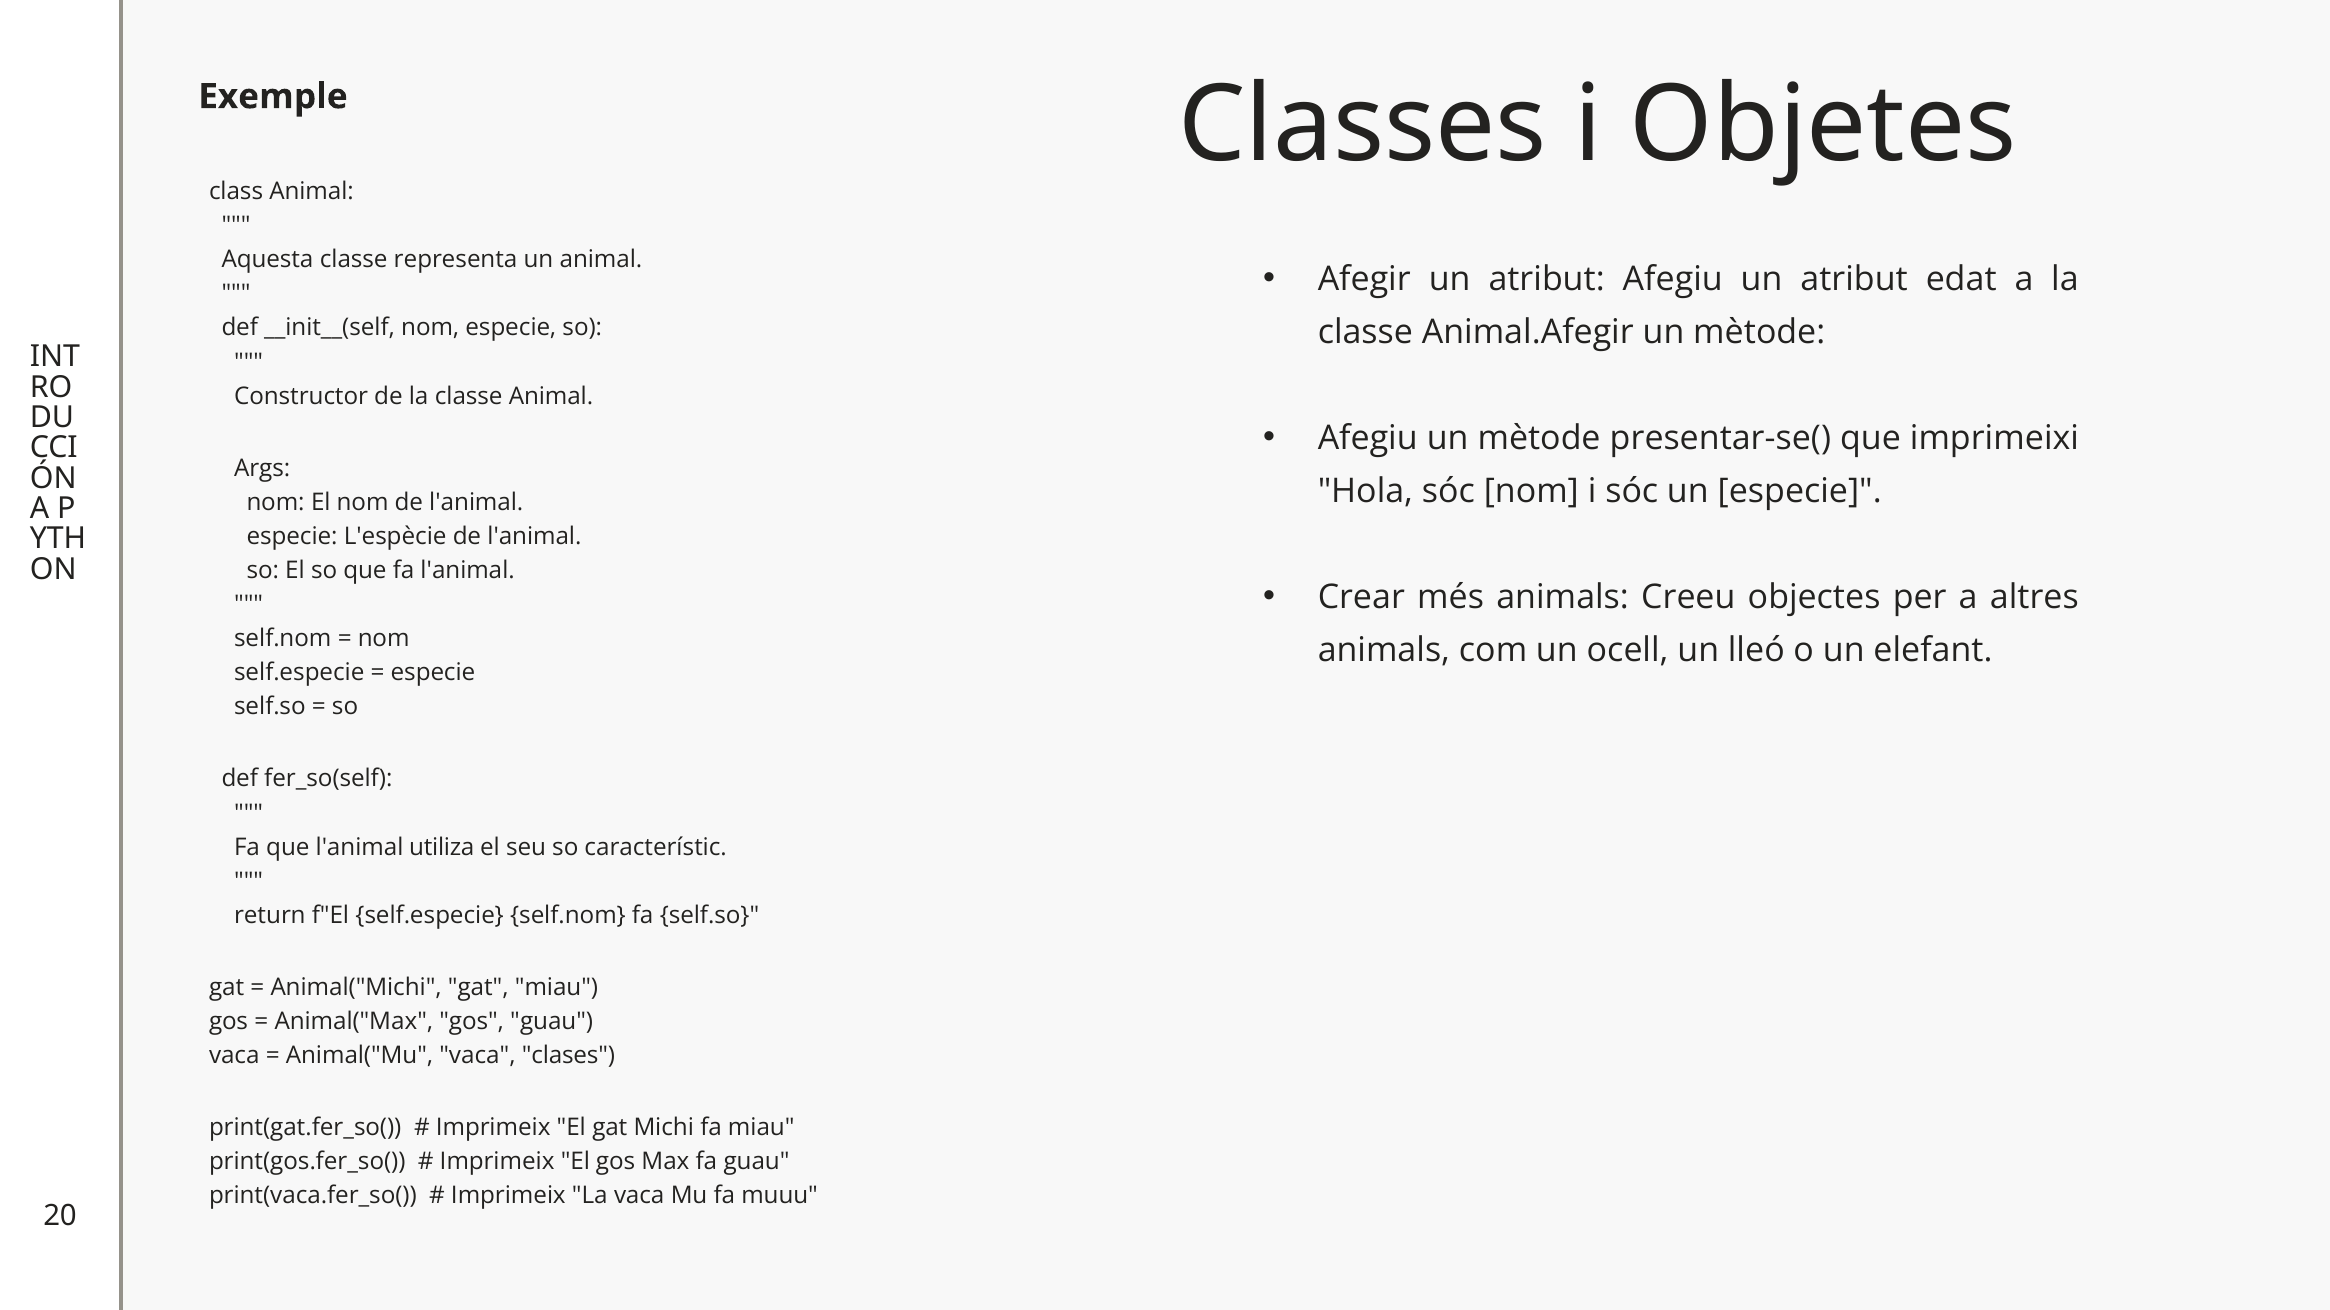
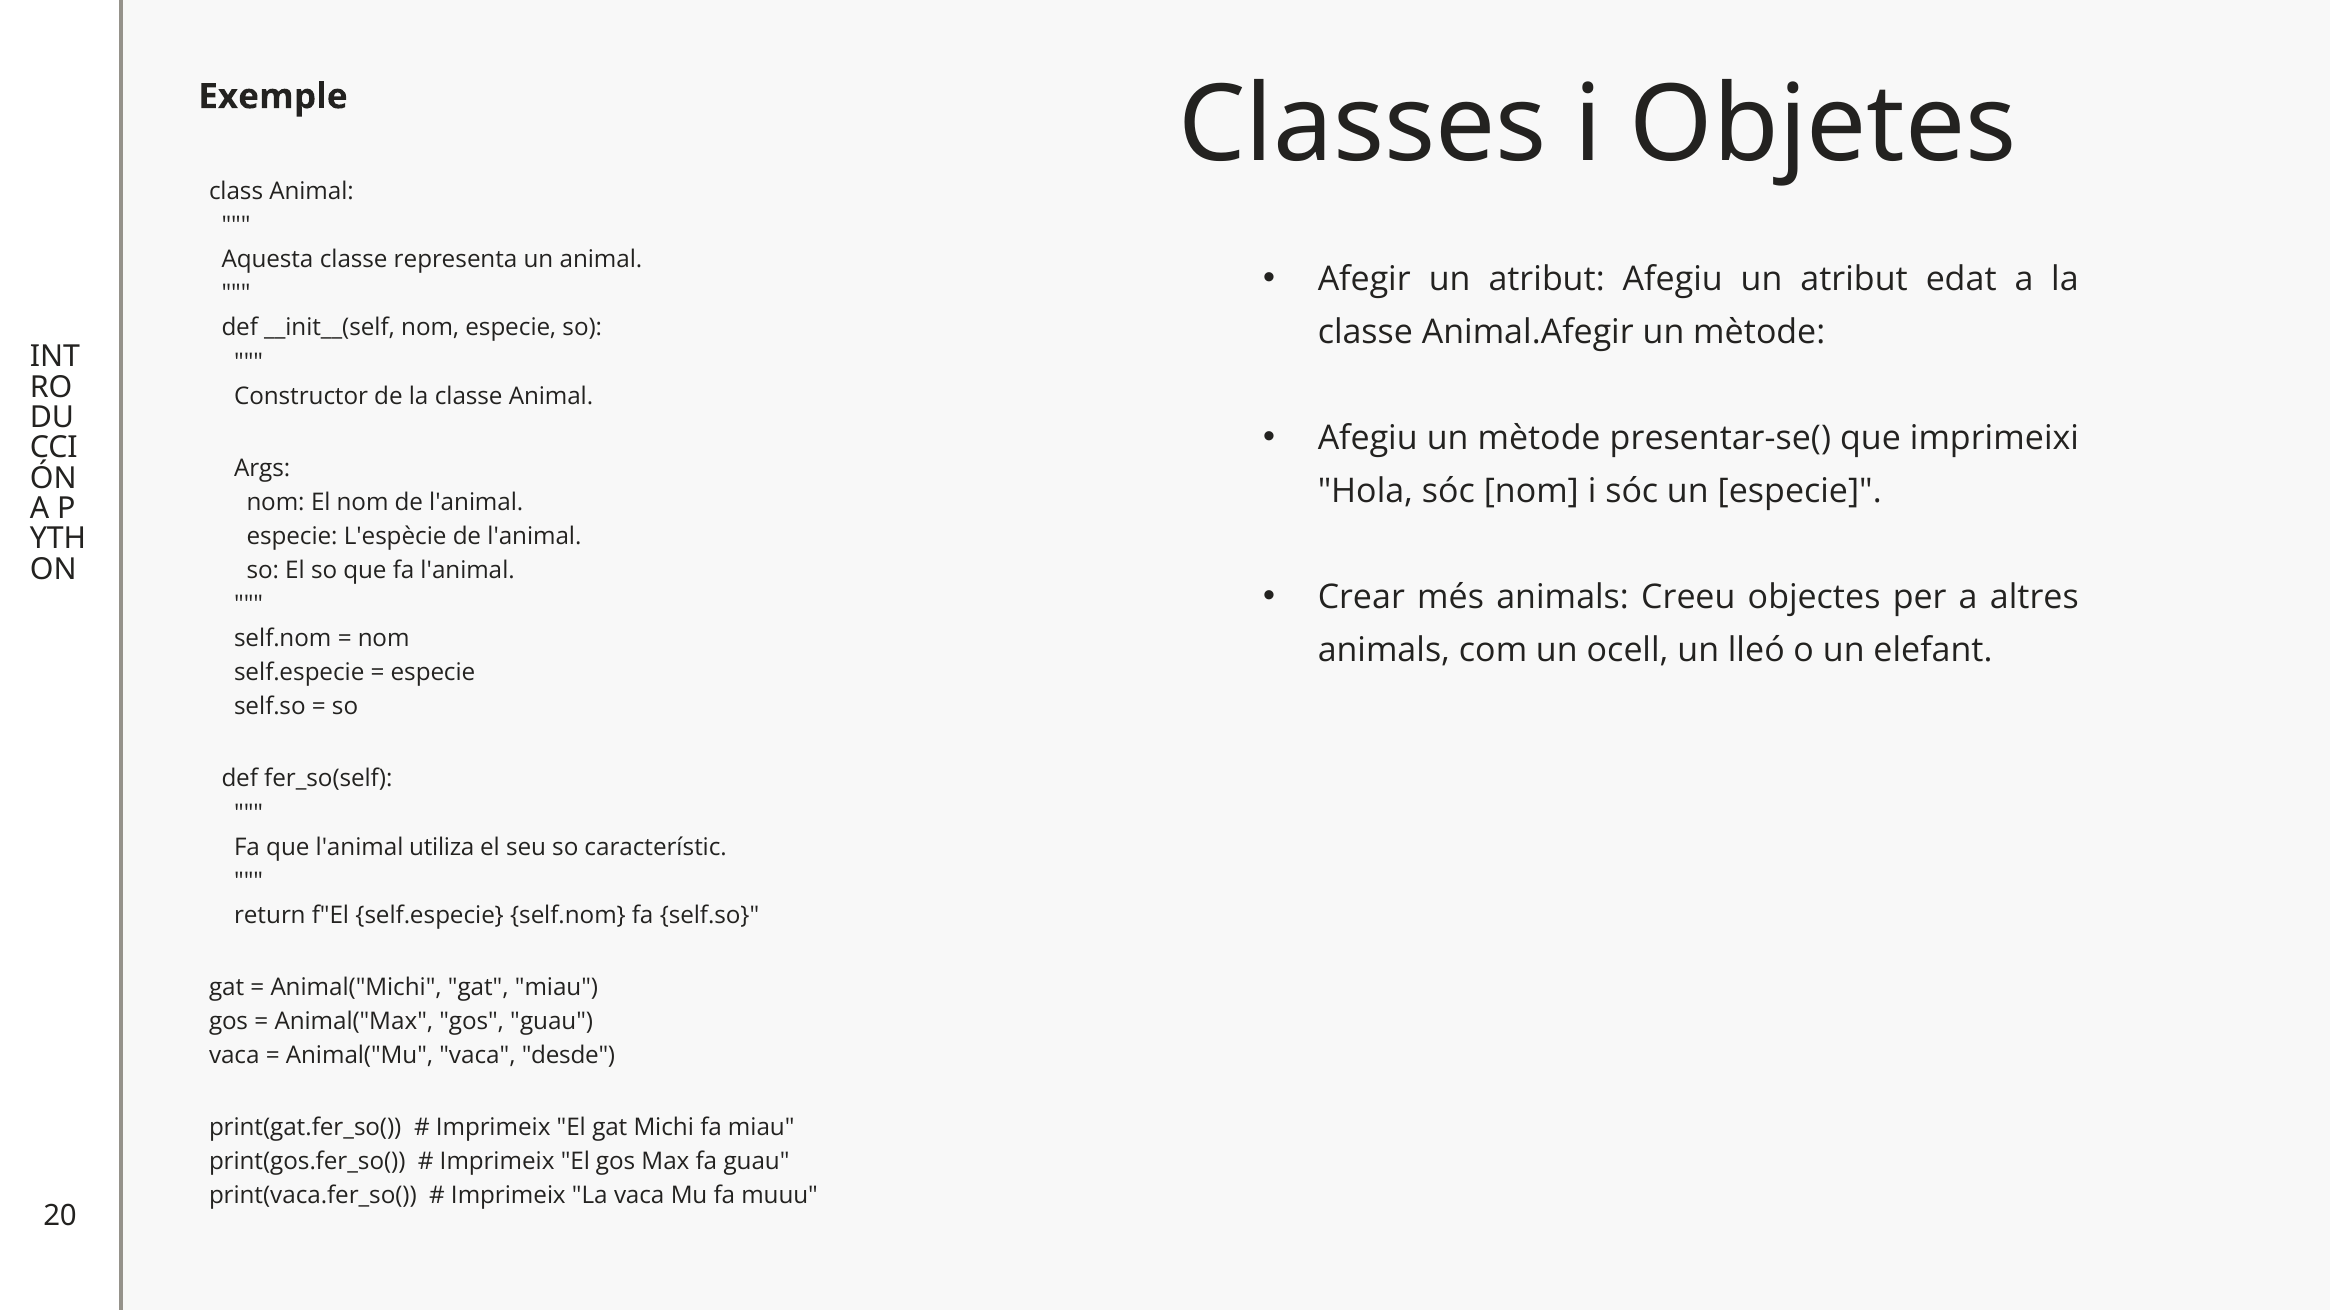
clases: clases -> desde (568, 1056)
